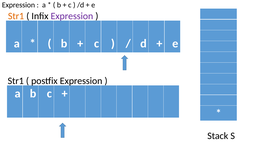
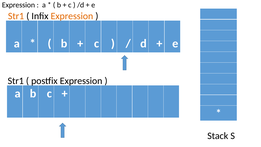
Expression colour: purple -> orange (72, 16)
